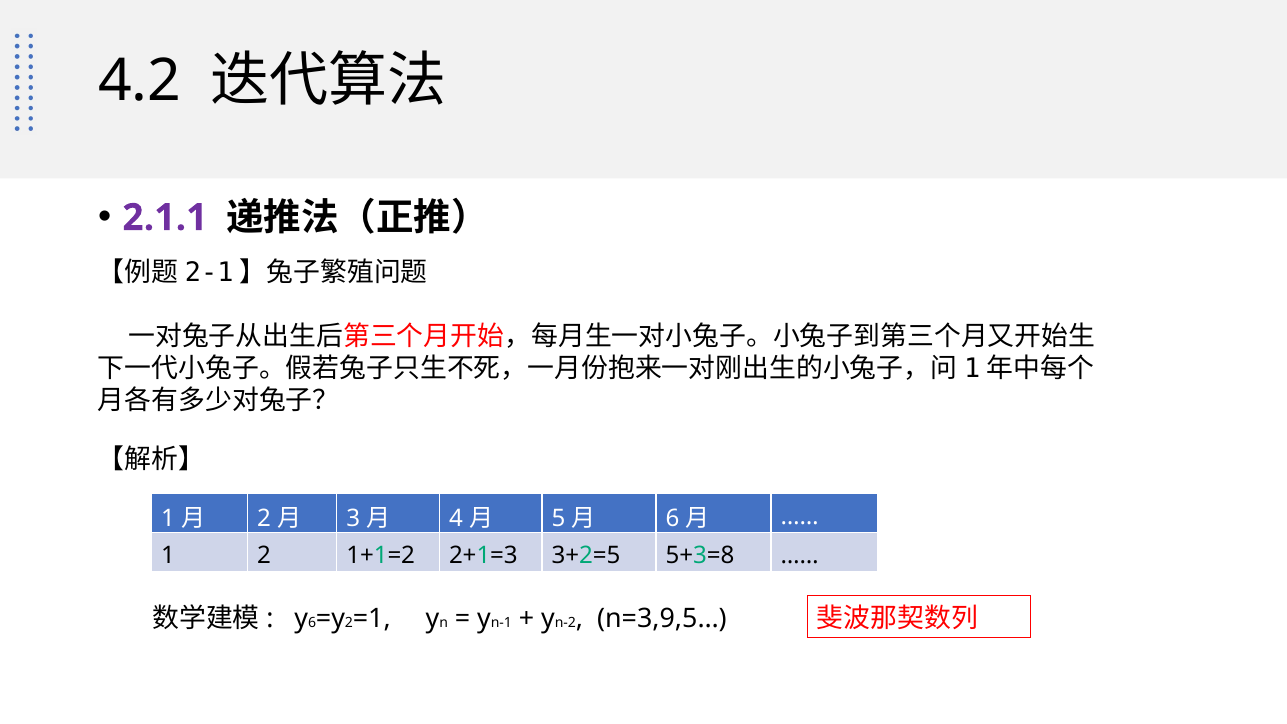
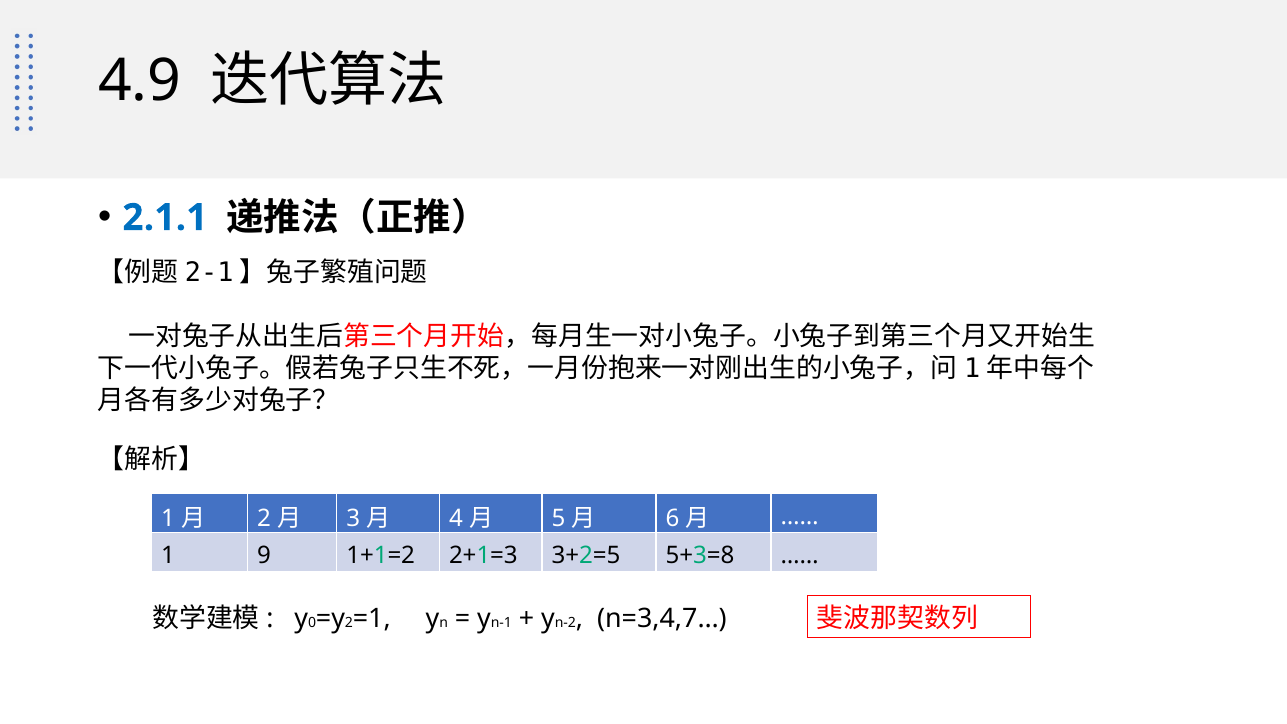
4.2: 4.2 -> 4.9 (140, 81)
2.1.1 colour: purple -> blue (165, 218)
1 2: 2 -> 9 (264, 555)
6: 6 -> 0 (312, 623)
n=3,9,5…: n=3,9,5… -> n=3,4,7… (662, 619)
